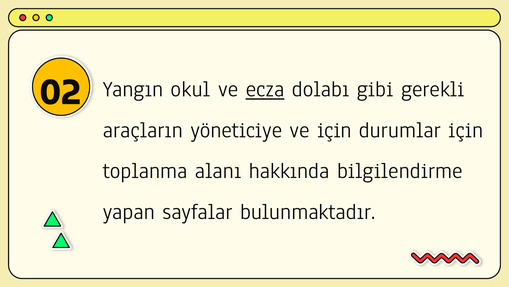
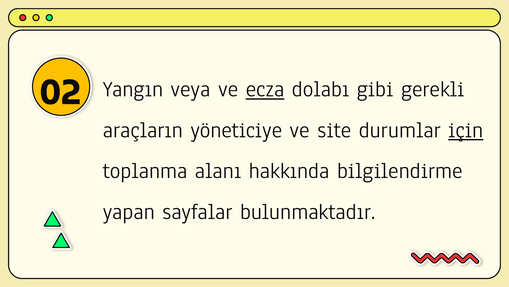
okul: okul -> veya (191, 89)
ve için: için -> site (334, 130)
için underline: none -> present (466, 130)
